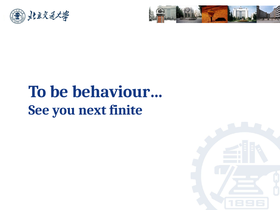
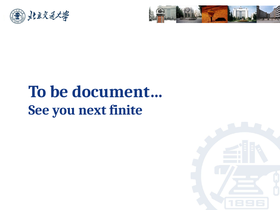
behaviour…: behaviour… -> document… (118, 92)
